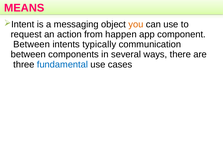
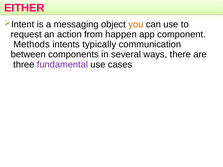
MEANS: MEANS -> EITHER (24, 8)
Between: Between -> Methods (32, 44)
fundamental colour: blue -> purple (62, 65)
